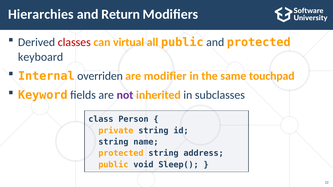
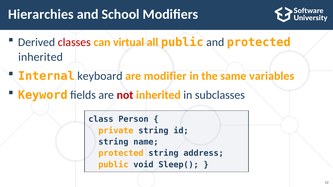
Return: Return -> School (121, 14)
keyboard: keyboard -> inherited (41, 57)
overriden: overriden -> keyboard (100, 76)
touchpad: touchpad -> variables (272, 76)
not colour: purple -> red (125, 95)
